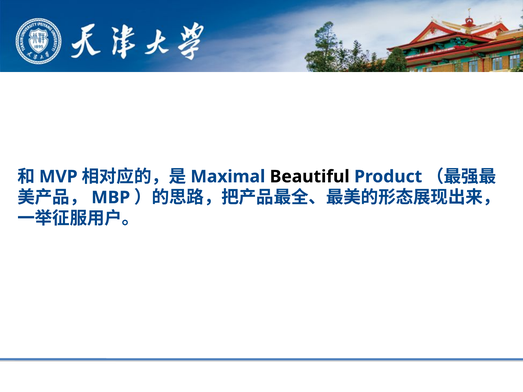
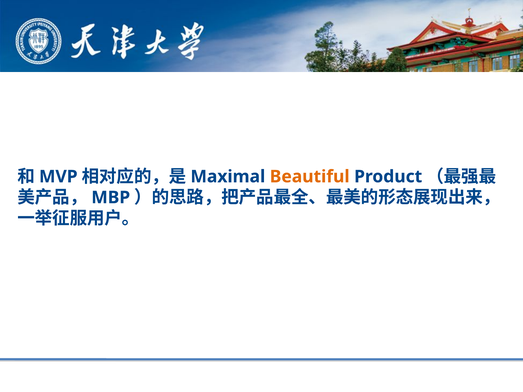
Beautiful colour: black -> orange (310, 177)
